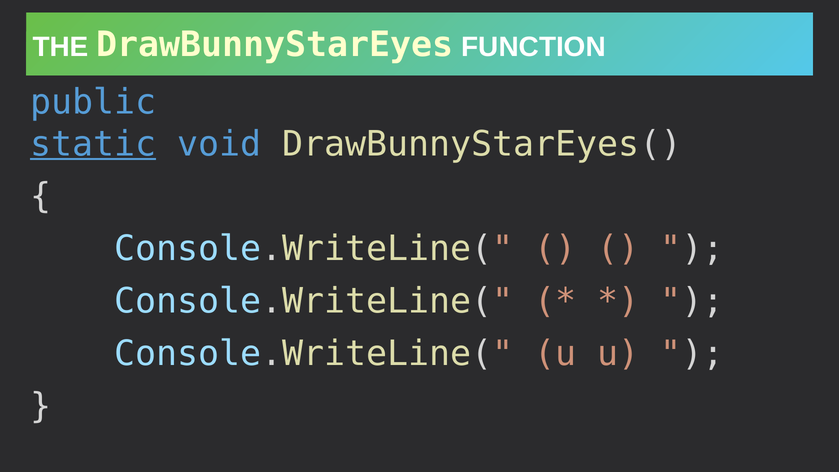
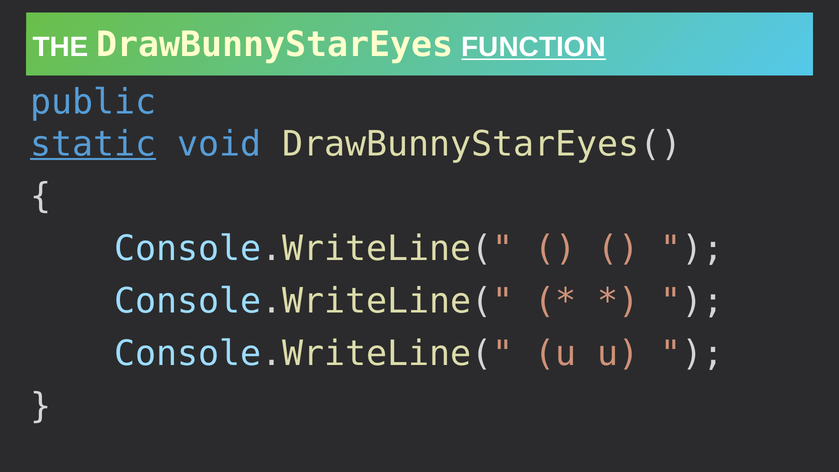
FUNCTION underline: none -> present (534, 47)
